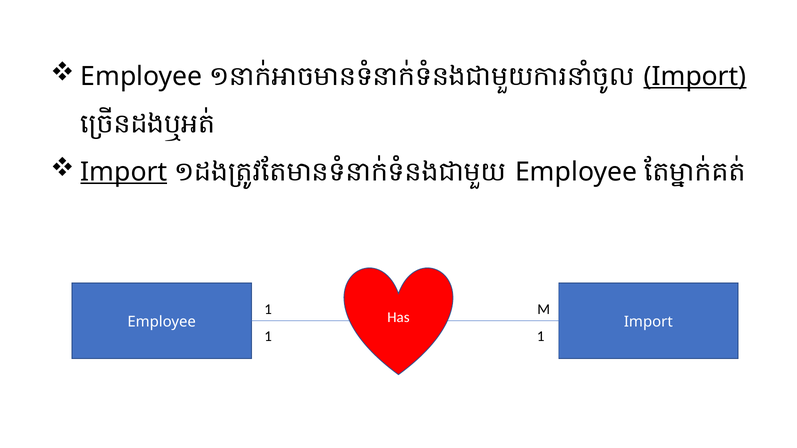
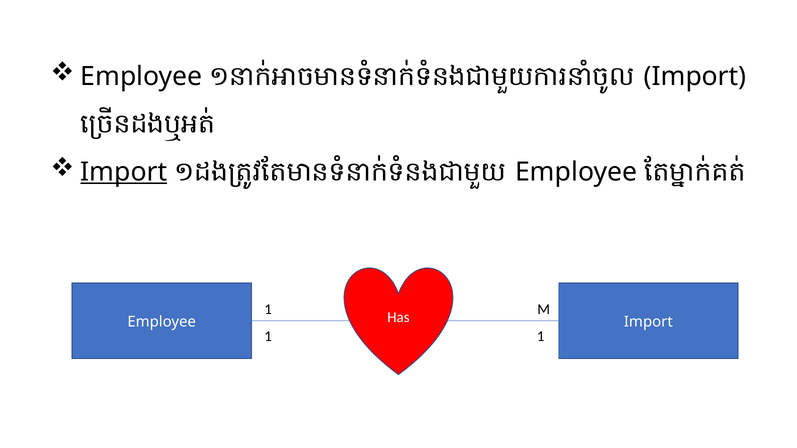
Import underline: present -> none (695, 76)
